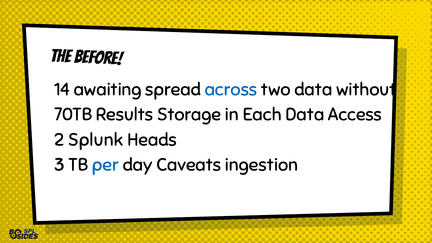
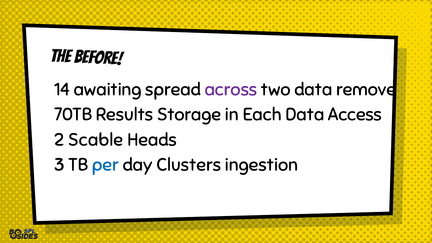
across colour: blue -> purple (231, 89)
without: without -> remove (366, 89)
Splunk: Splunk -> Scable (96, 140)
Caveats: Caveats -> Clusters (189, 165)
